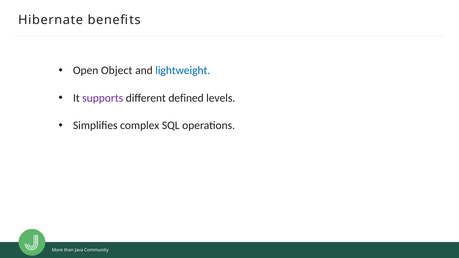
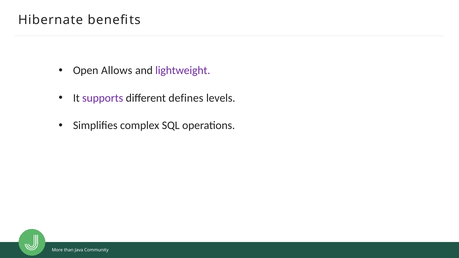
Object: Object -> Allows (117, 71)
lightweight colour: blue -> purple (183, 71)
defined: defined -> defines (186, 98)
